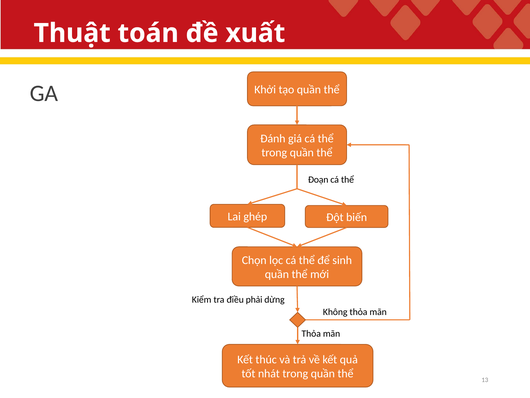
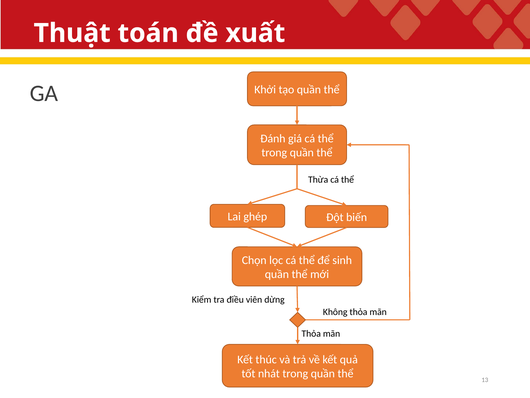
Đoạn: Đoạn -> Thừa (318, 179)
phải: phải -> viên (254, 299)
